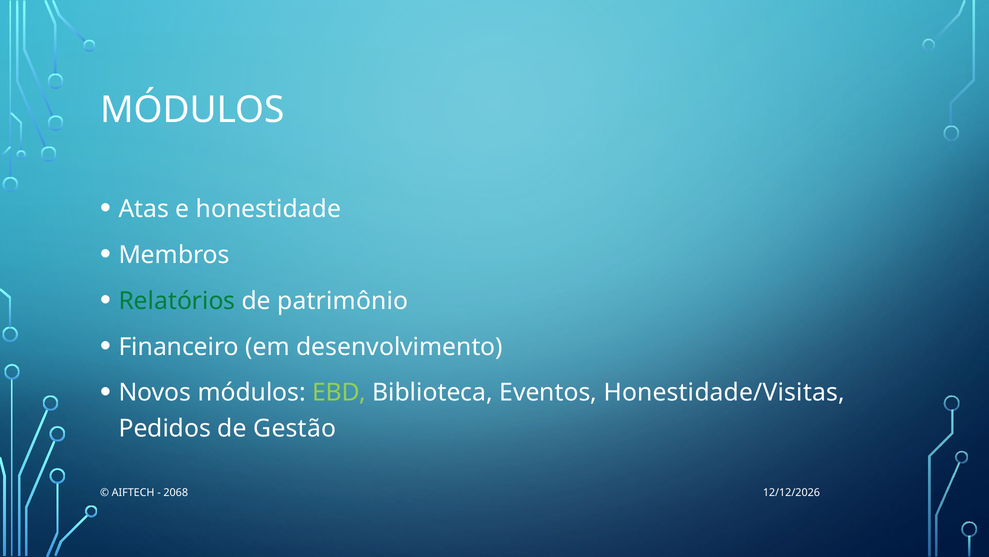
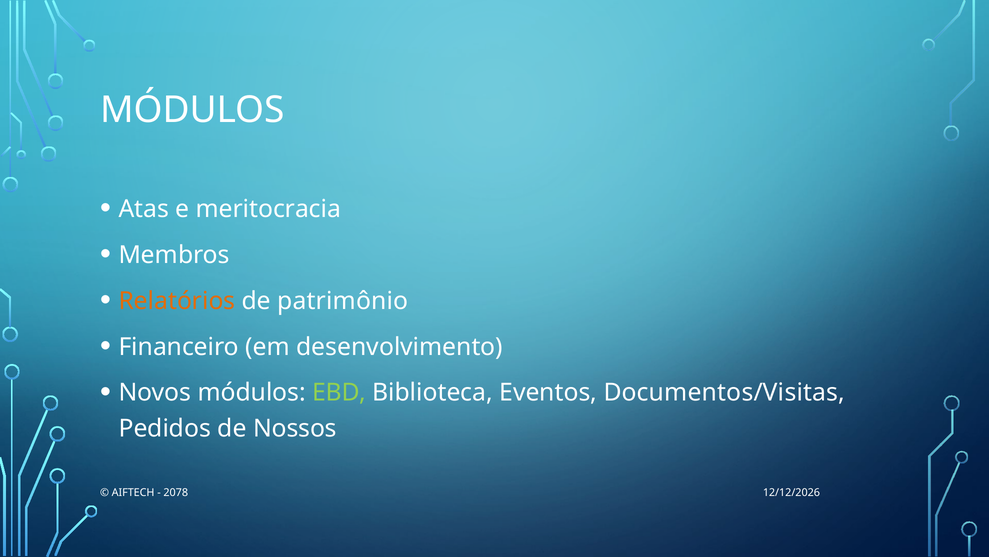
honestidade: honestidade -> meritocracia (268, 209)
Relatórios colour: green -> orange (177, 301)
Honestidade/Visitas: Honestidade/Visitas -> Documentos/Visitas (724, 392)
Gestão: Gestão -> Nossos (295, 428)
2068: 2068 -> 2078 (176, 492)
